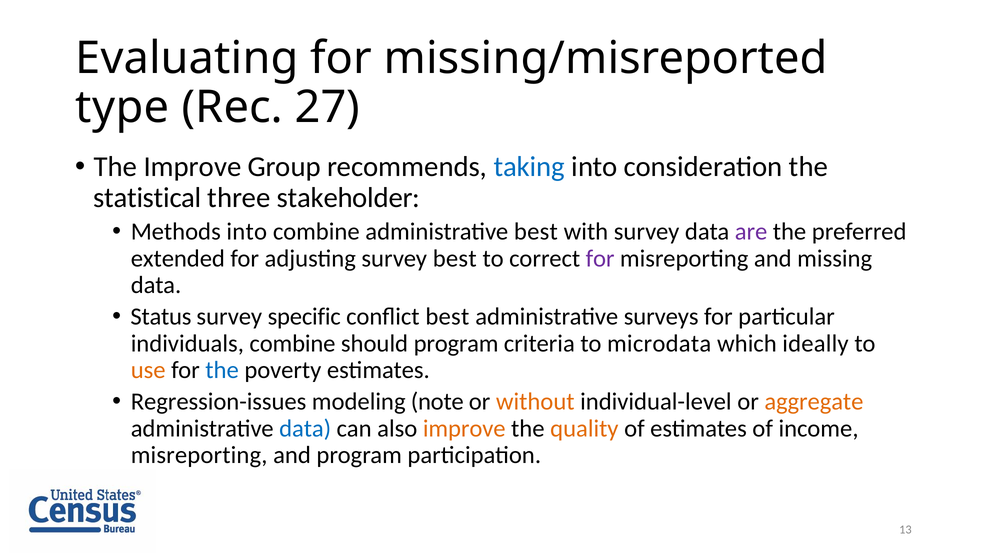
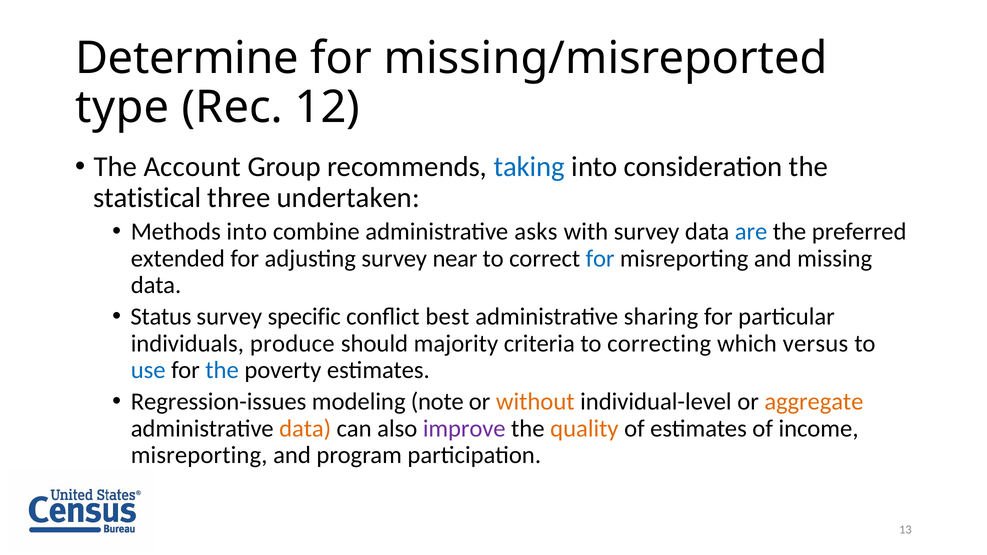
Evaluating: Evaluating -> Determine (187, 58)
27: 27 -> 12 (327, 107)
The Improve: Improve -> Account (192, 167)
stakeholder: stakeholder -> undertaken (348, 198)
administrative best: best -> asks (536, 232)
are colour: purple -> blue (751, 232)
survey best: best -> near (455, 259)
for colour: purple -> blue (600, 259)
surveys: surveys -> sharing (661, 317)
individuals combine: combine -> produce (292, 344)
should program: program -> majority (456, 344)
microdata: microdata -> correcting (659, 344)
ideally: ideally -> versus (815, 344)
use colour: orange -> blue (148, 370)
data colour: blue -> orange (305, 429)
improve colour: orange -> purple (464, 429)
